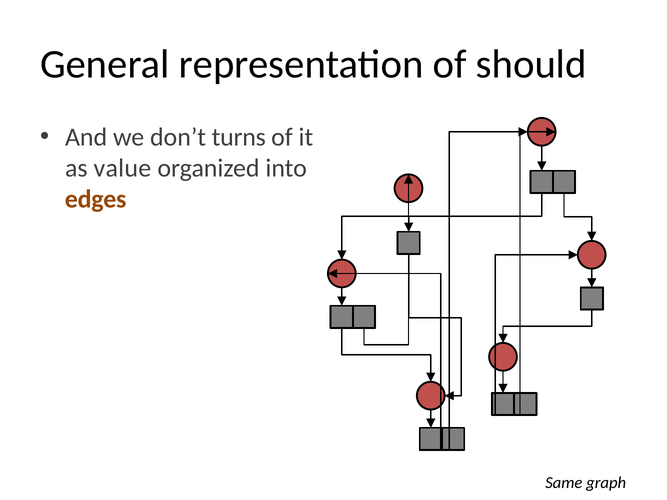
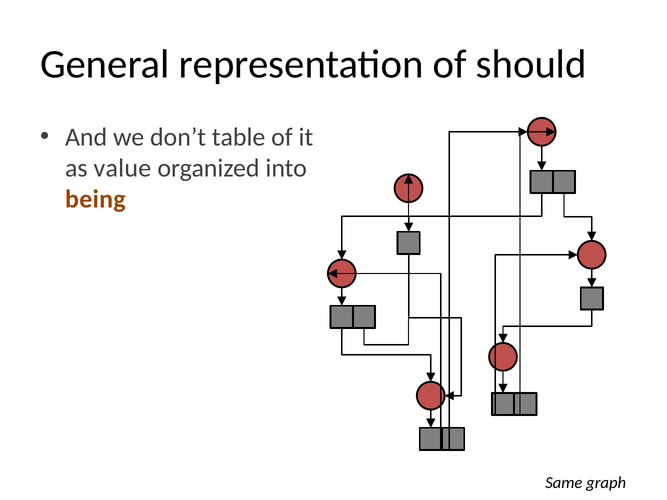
turns: turns -> table (239, 137)
edges: edges -> being (95, 200)
